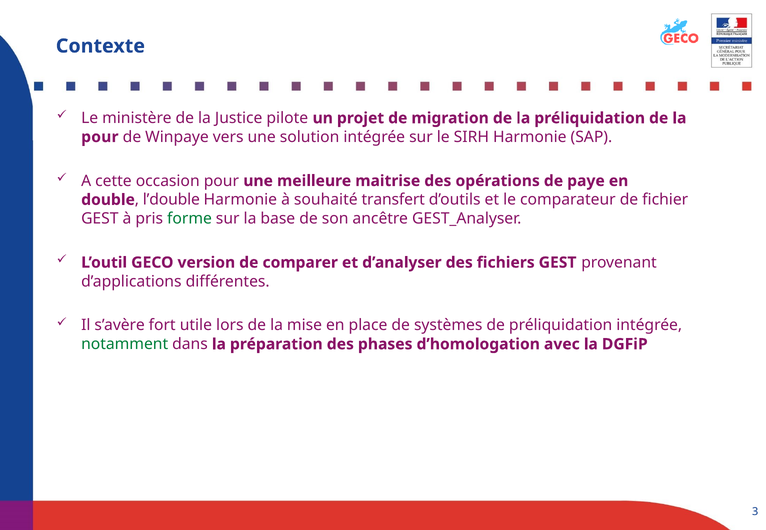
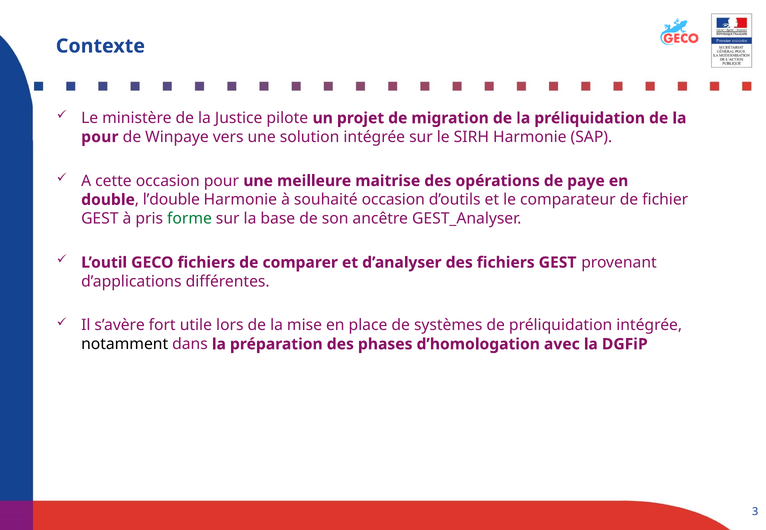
souhaité transfert: transfert -> occasion (393, 200)
GECO version: version -> fichiers (206, 263)
notamment colour: green -> black (125, 344)
